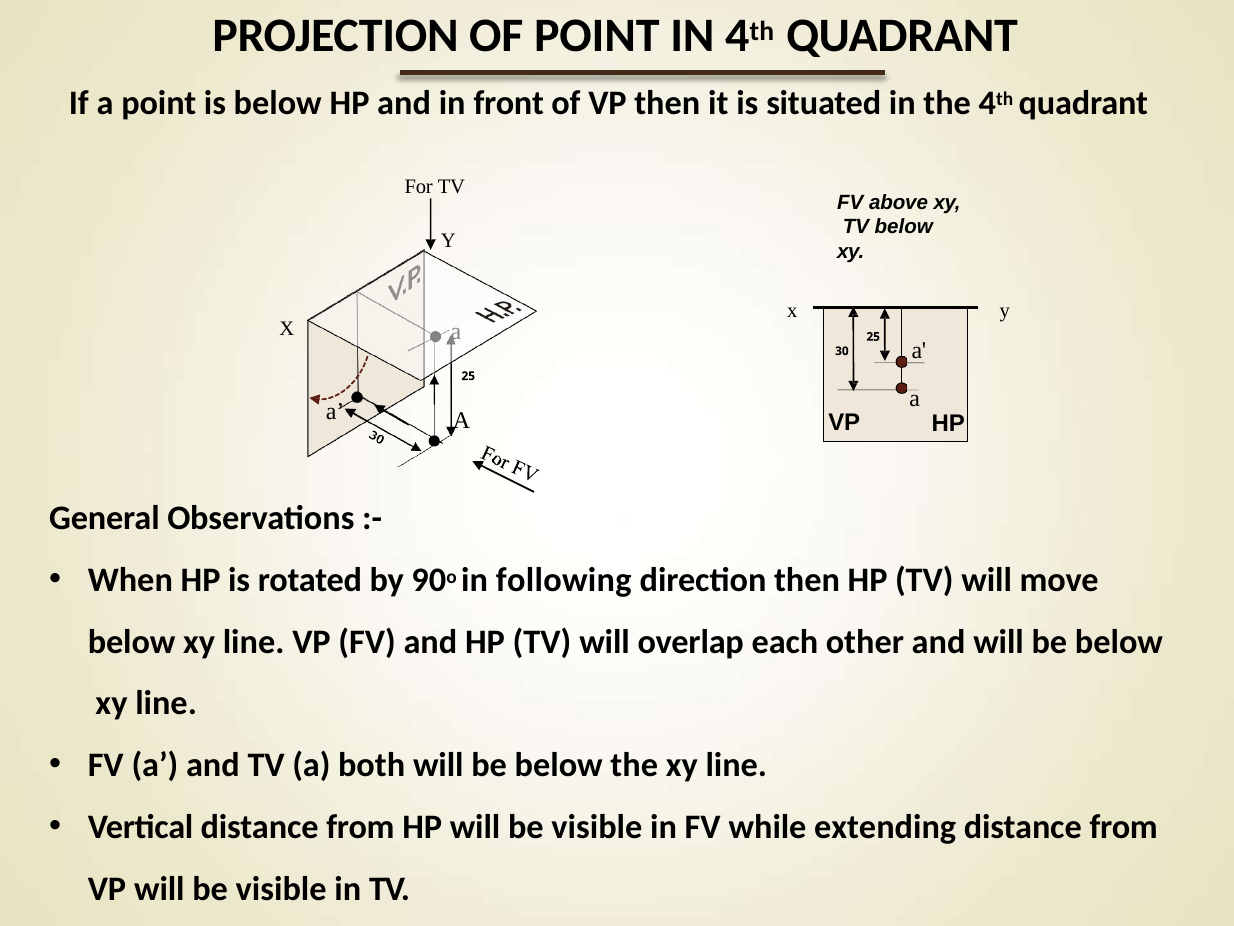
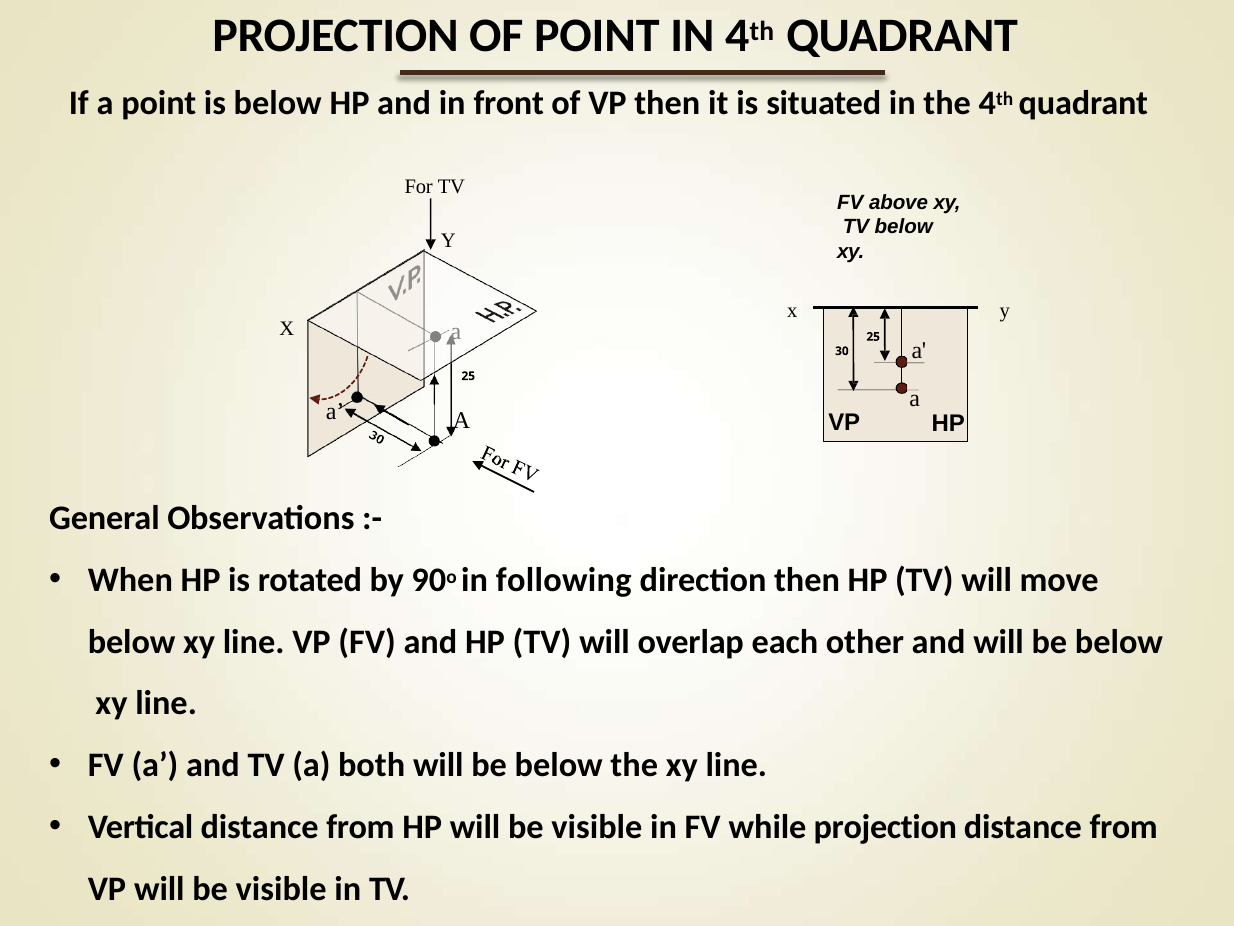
while extending: extending -> projection (885, 827)
